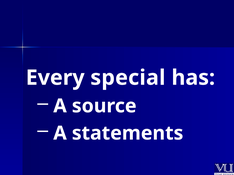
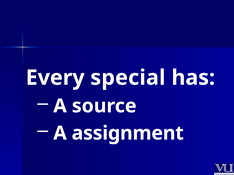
statements: statements -> assignment (128, 134)
